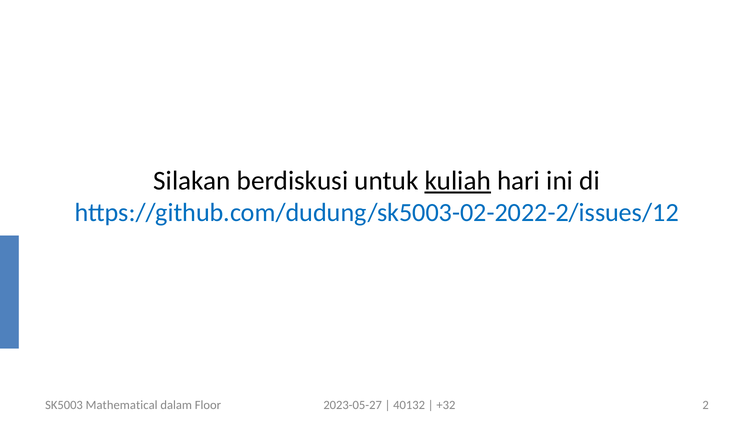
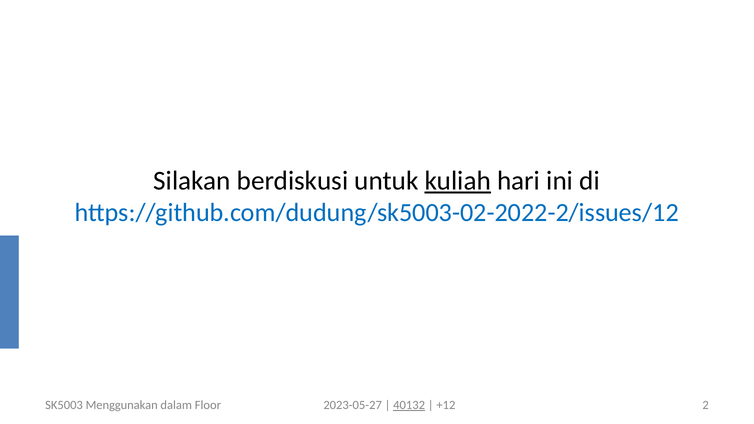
Mathematical: Mathematical -> Menggunakan (122, 405)
40132 underline: none -> present (409, 405)
+32: +32 -> +12 (446, 405)
